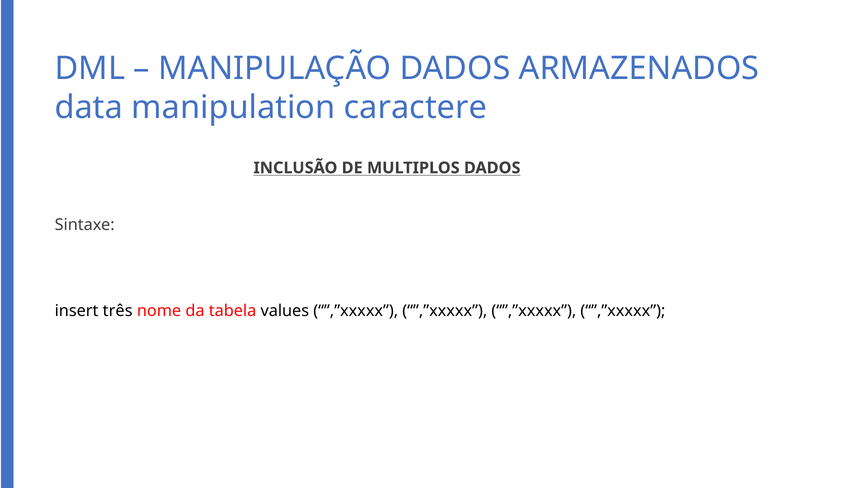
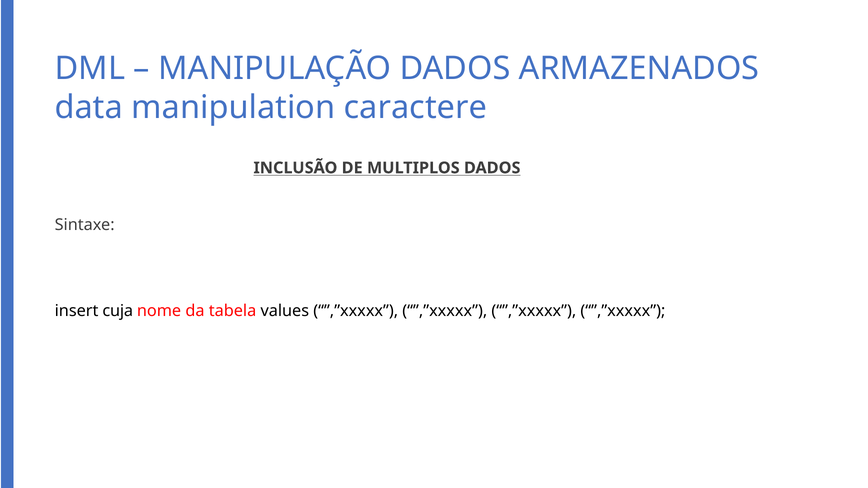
três: três -> cuja (118, 311)
